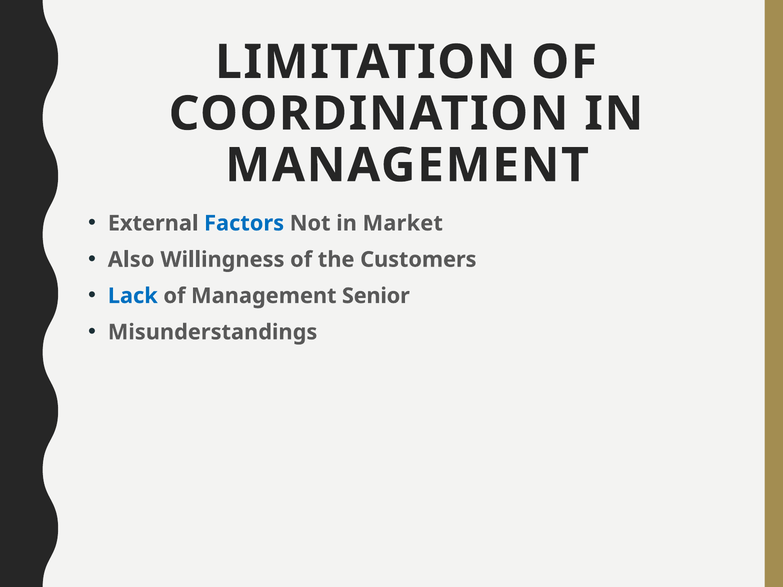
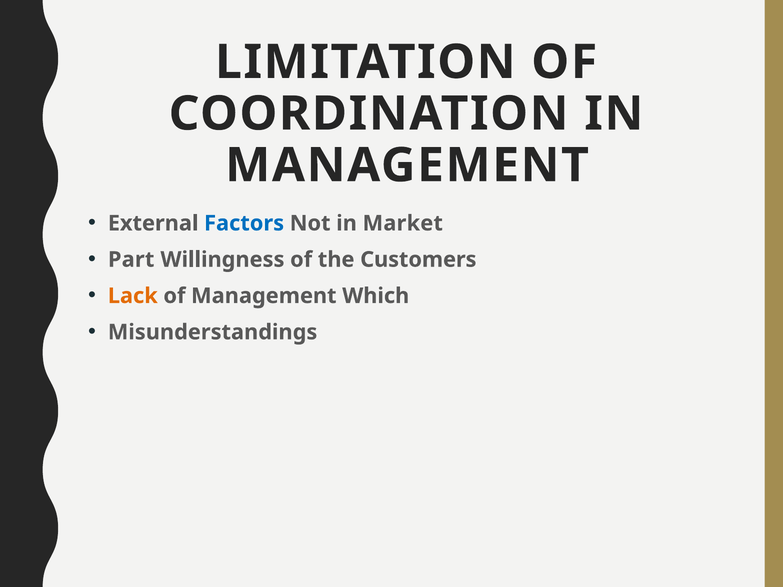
Also: Also -> Part (131, 260)
Lack colour: blue -> orange (133, 296)
Senior: Senior -> Which (376, 296)
